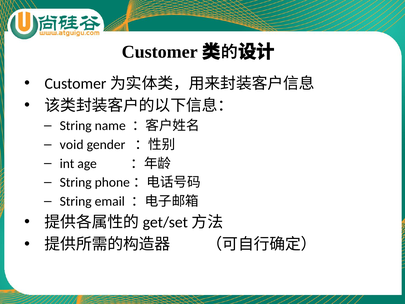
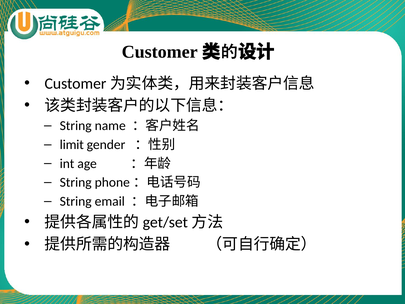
void: void -> limit (72, 145)
